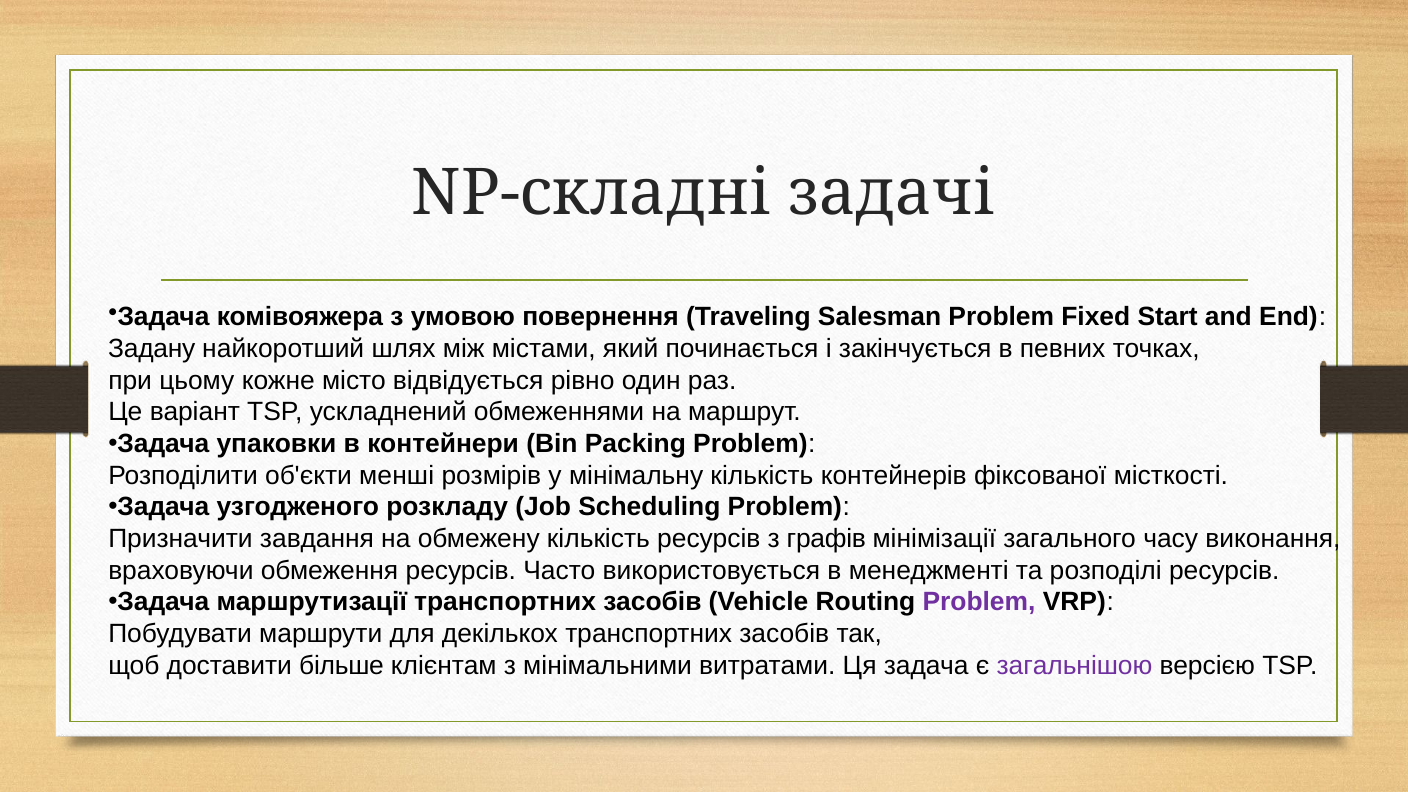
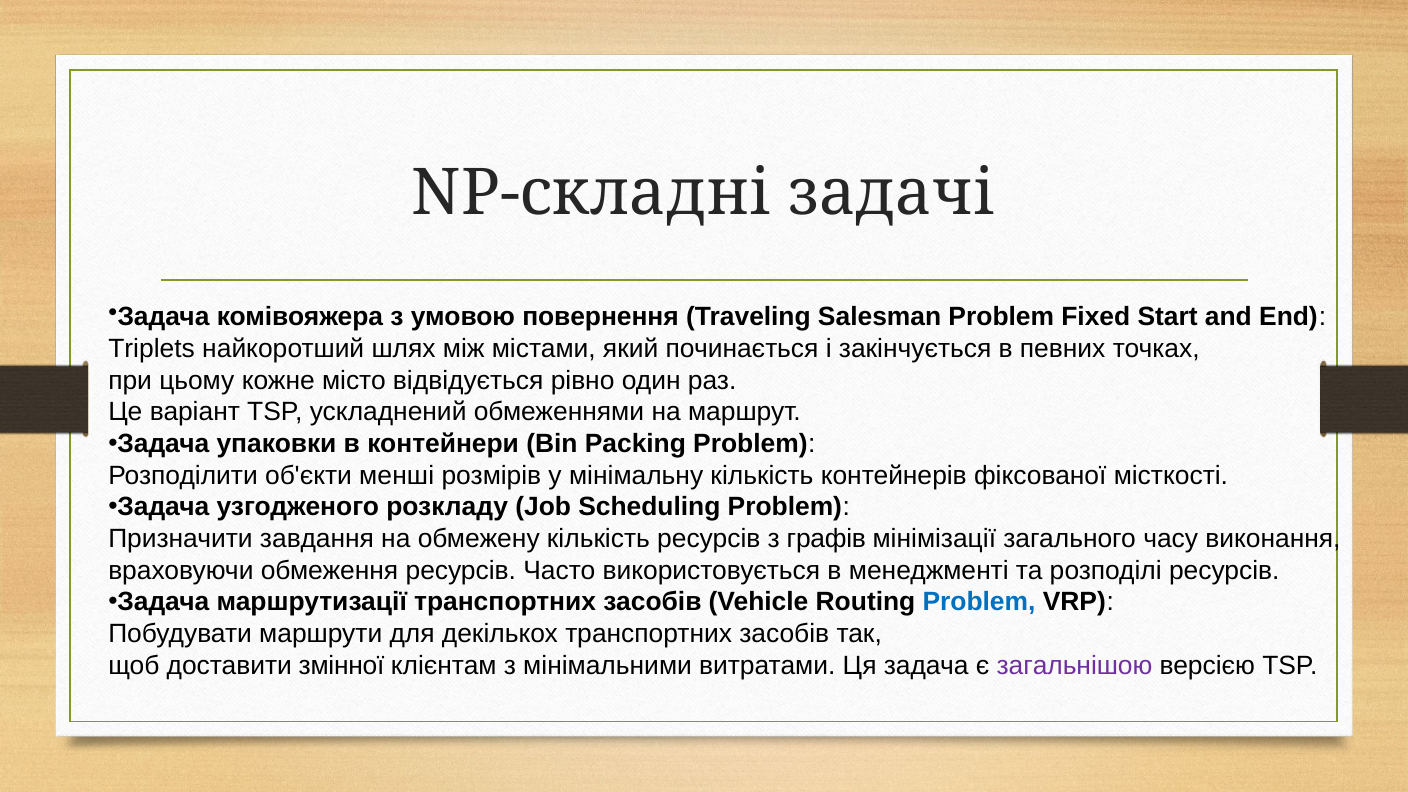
Задану: Задану -> Triplets (152, 349)
Problem colour: purple -> blue (979, 602)
більше: більше -> змінної (342, 665)
